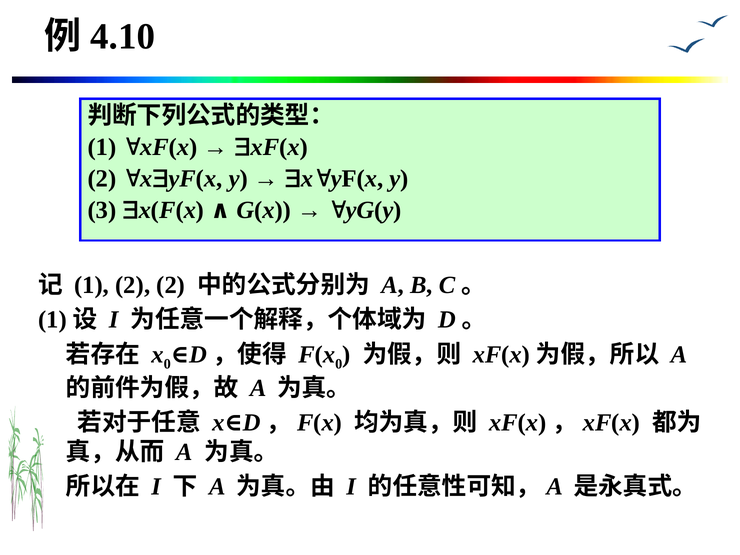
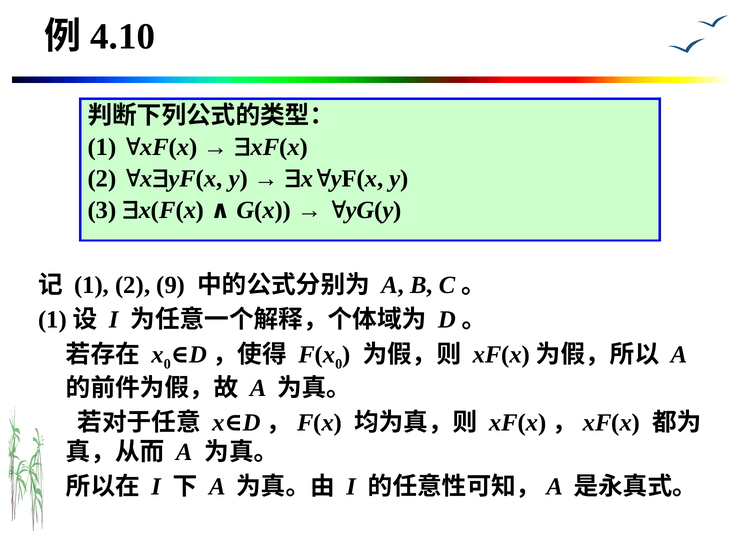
2 2: 2 -> 9 (171, 285)
